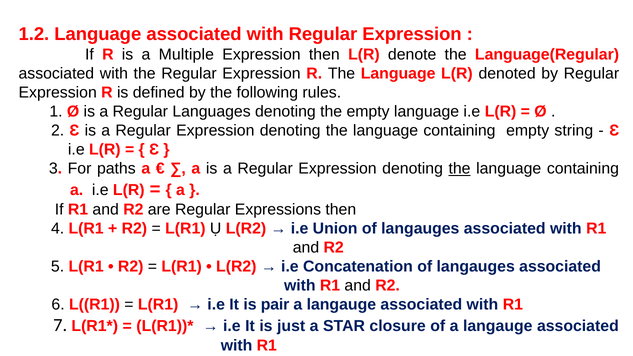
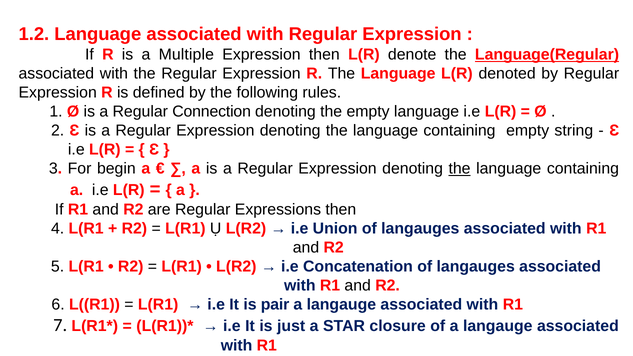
Language(Regular underline: none -> present (547, 55)
Languages: Languages -> Connection (212, 112)
paths: paths -> begin (116, 169)
